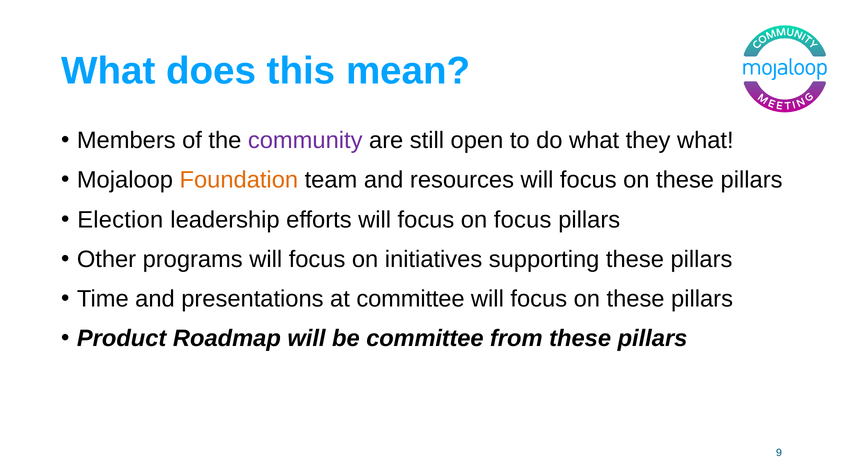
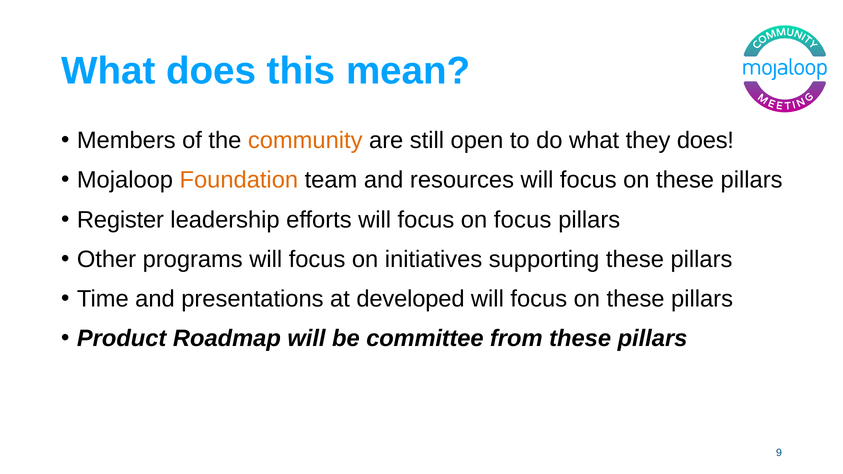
community colour: purple -> orange (305, 140)
they what: what -> does (705, 140)
Election: Election -> Register (120, 220)
at committee: committee -> developed (411, 299)
